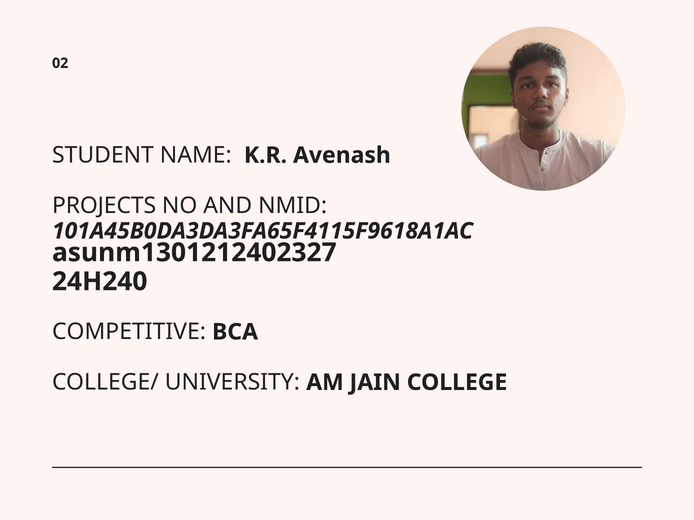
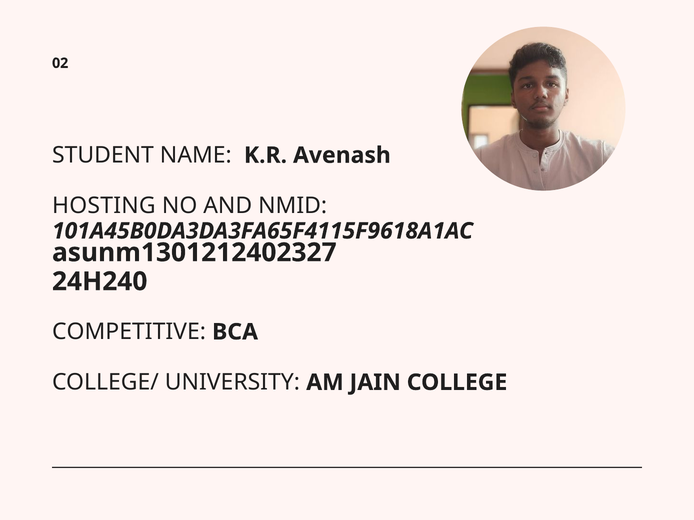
PROJECTS: PROJECTS -> HOSTING (104, 206)
